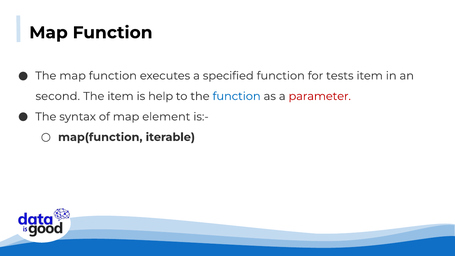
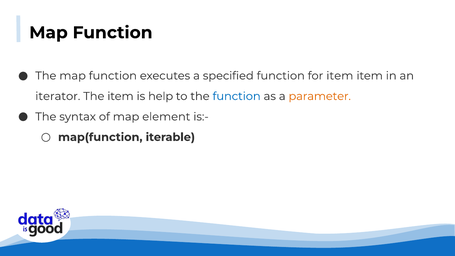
for tests: tests -> item (340, 76)
second: second -> iterator (58, 96)
parameter colour: red -> orange (320, 96)
